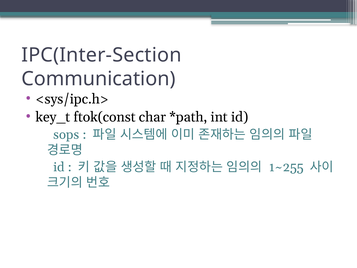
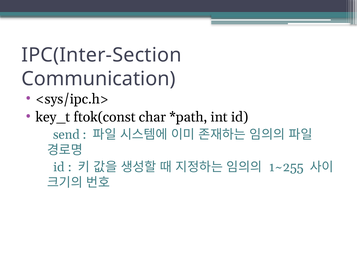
sops: sops -> send (66, 135)
